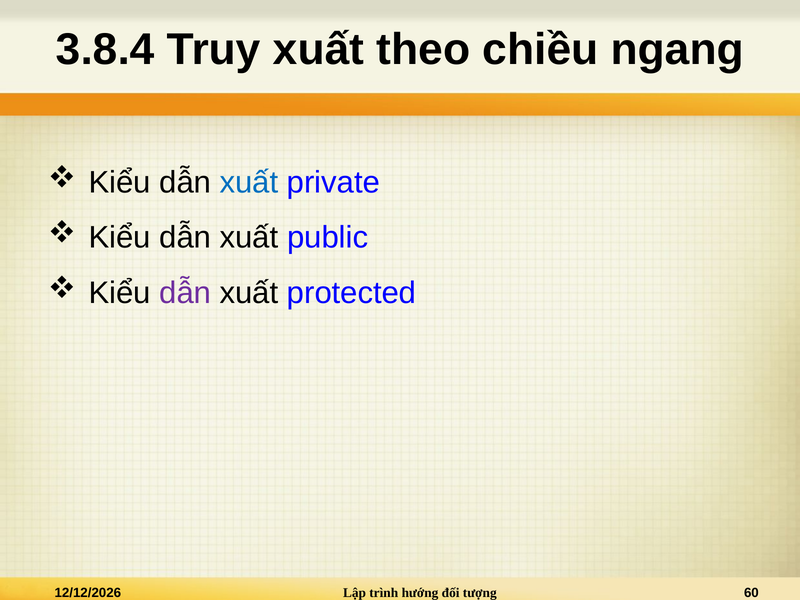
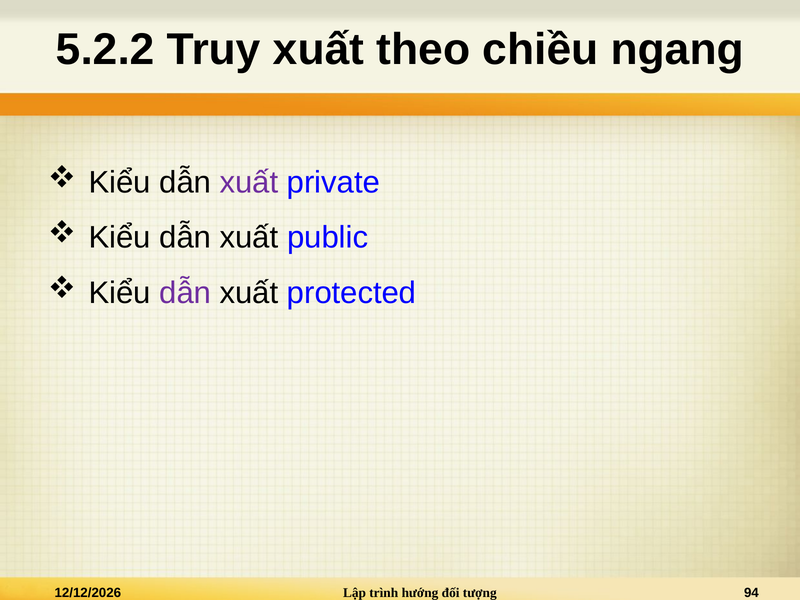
3.8.4: 3.8.4 -> 5.2.2 (105, 50)
xuất colour: blue -> purple (249, 183)
60: 60 -> 94 (751, 593)
